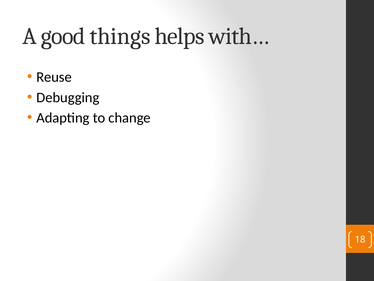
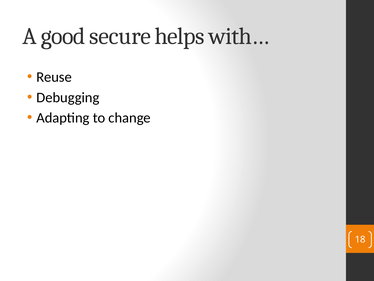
things: things -> secure (120, 36)
